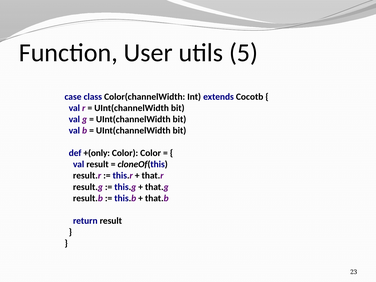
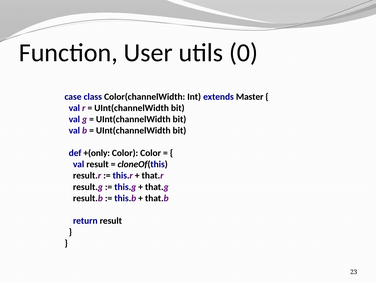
5: 5 -> 0 (244, 53)
Cocotb: Cocotb -> Master (250, 97)
